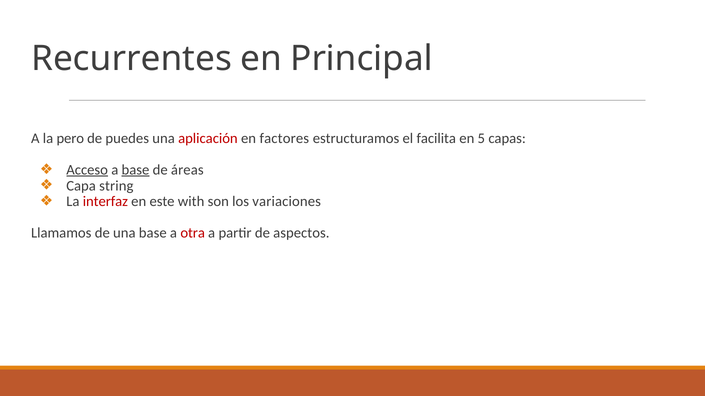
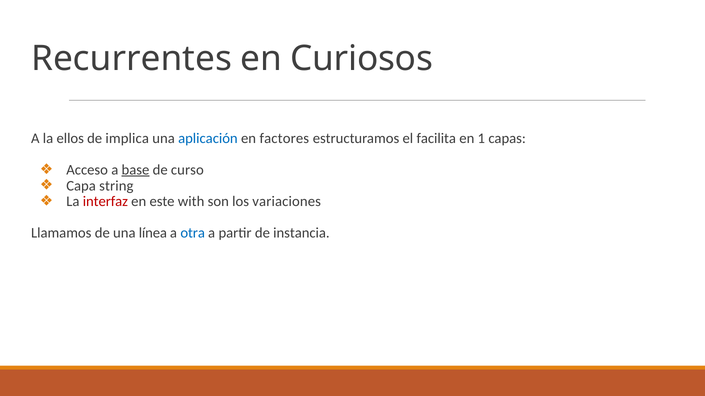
Principal: Principal -> Curiosos (362, 58)
pero: pero -> ellos (70, 139)
puedes: puedes -> implica (127, 139)
aplicación colour: red -> blue (208, 139)
5: 5 -> 1 (481, 139)
Acceso underline: present -> none (87, 170)
áreas: áreas -> curso (187, 170)
una base: base -> línea (153, 233)
otra colour: red -> blue (193, 233)
aspectos: aspectos -> instancia (301, 233)
